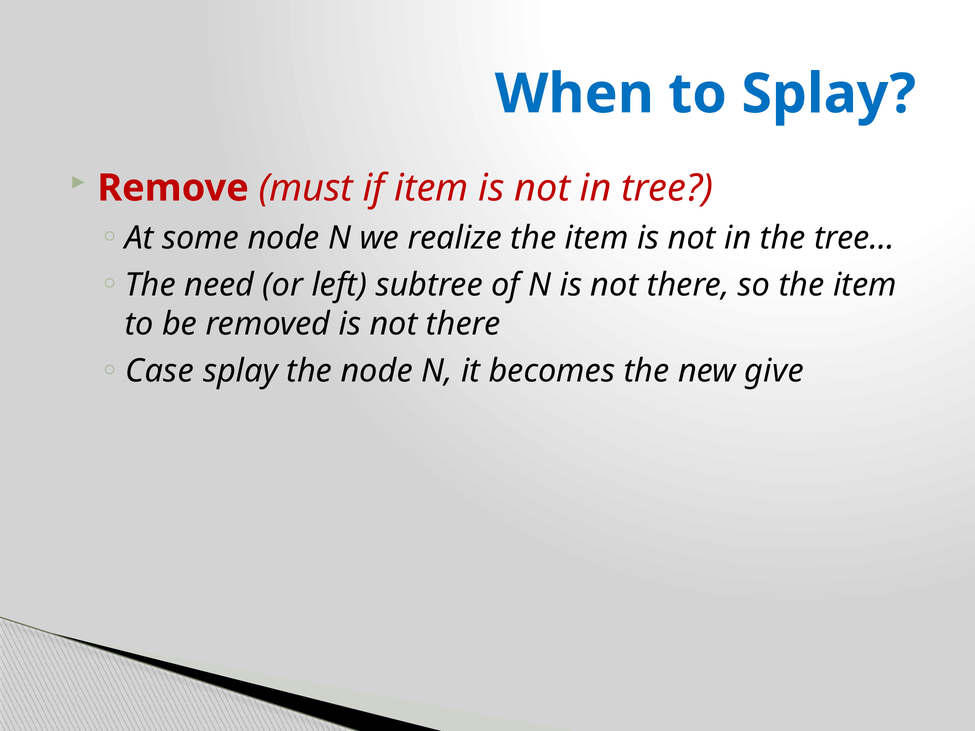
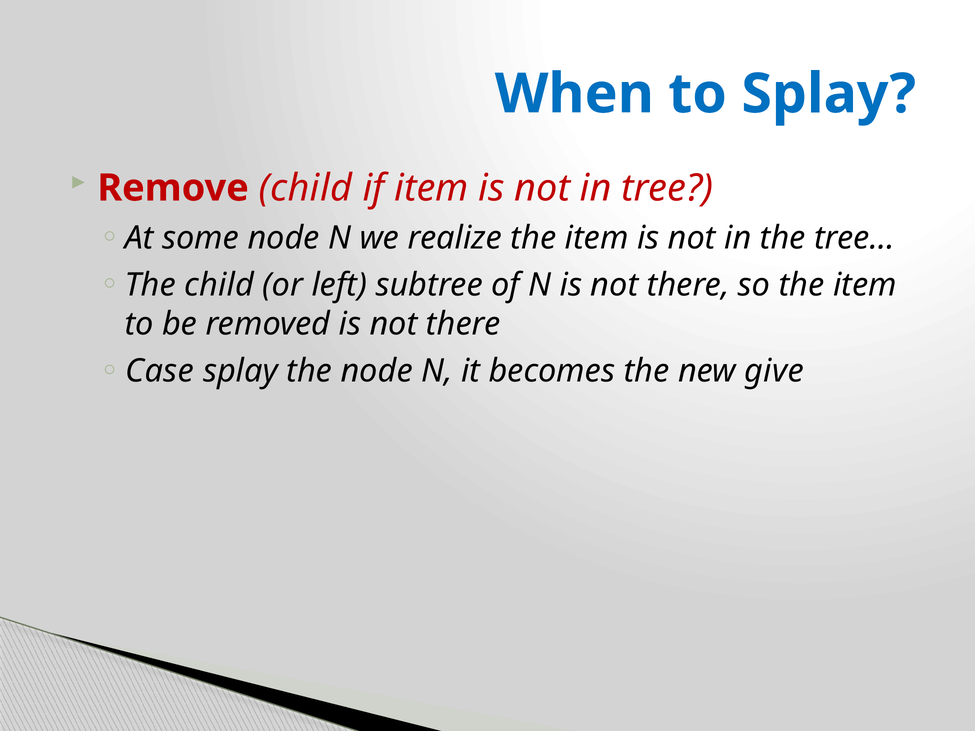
Remove must: must -> child (305, 188)
The need: need -> child (219, 285)
